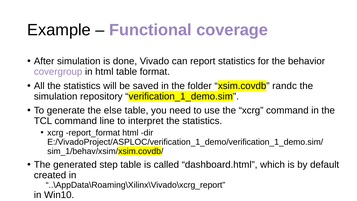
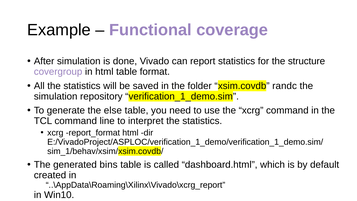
behavior: behavior -> structure (307, 61)
step: step -> bins (109, 165)
